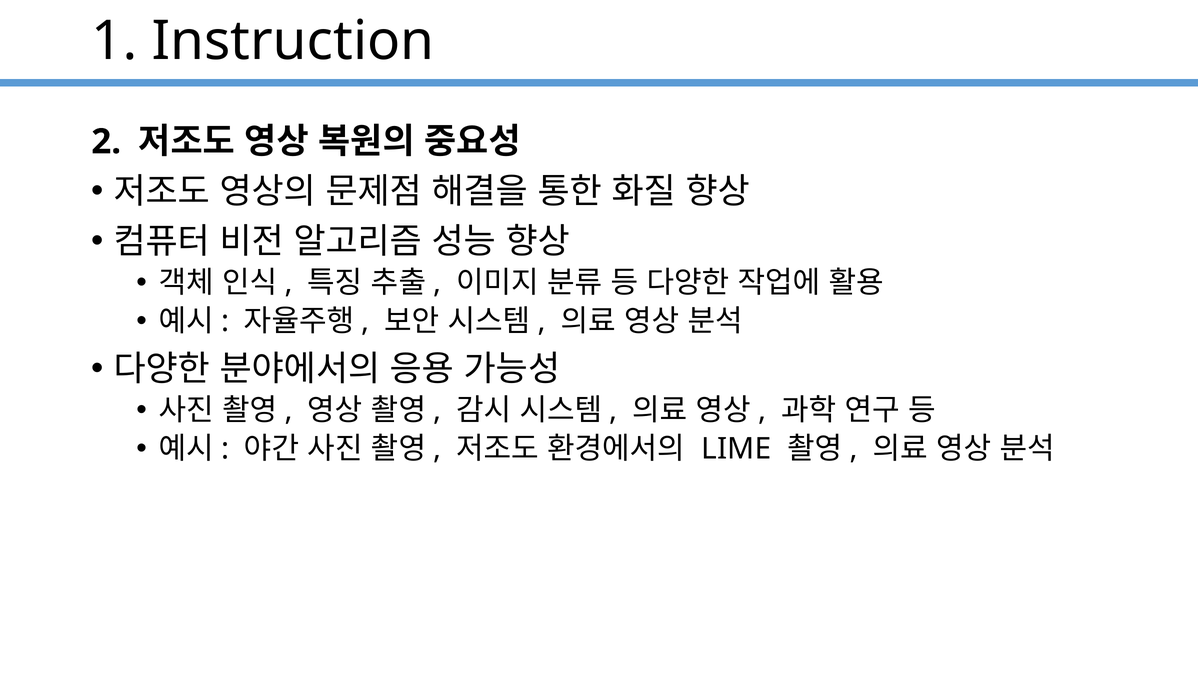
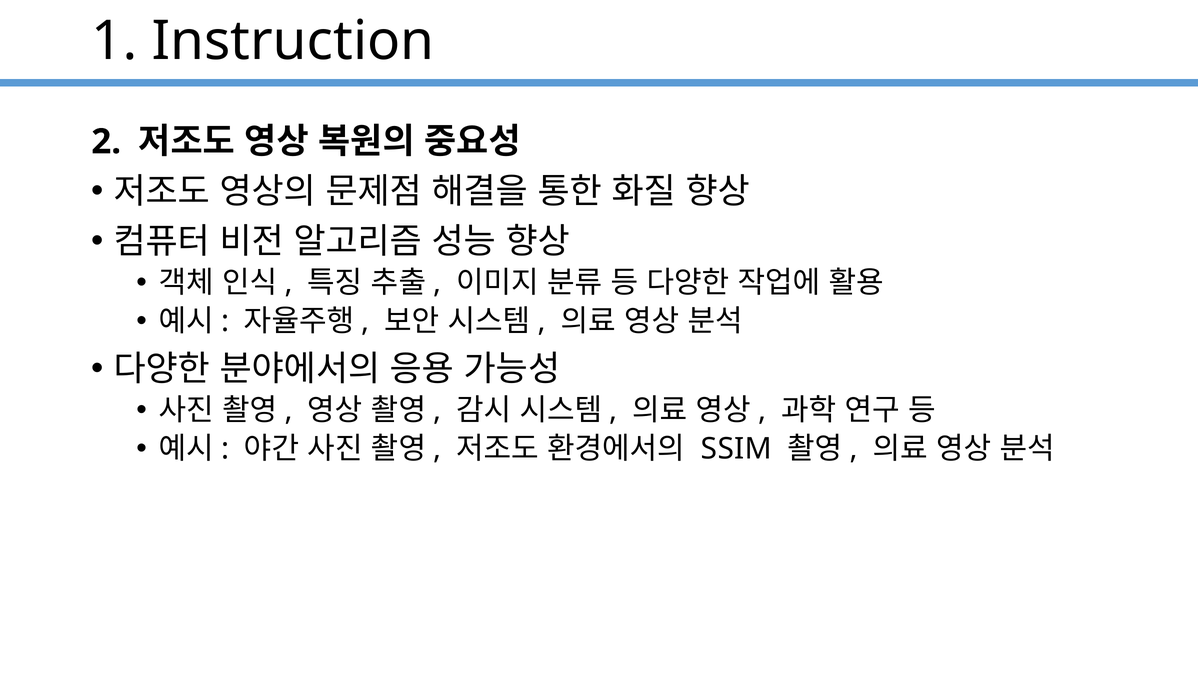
LIME: LIME -> SSIM (736, 449)
